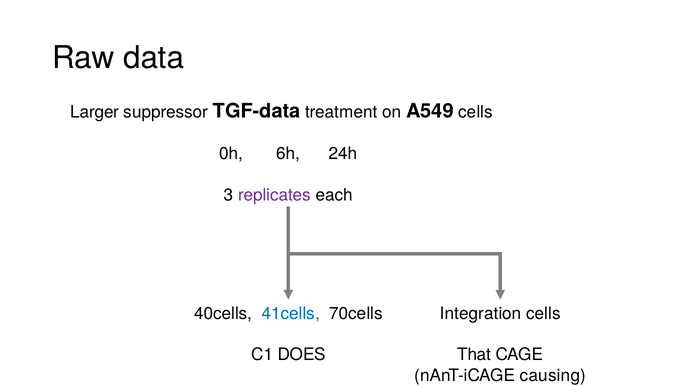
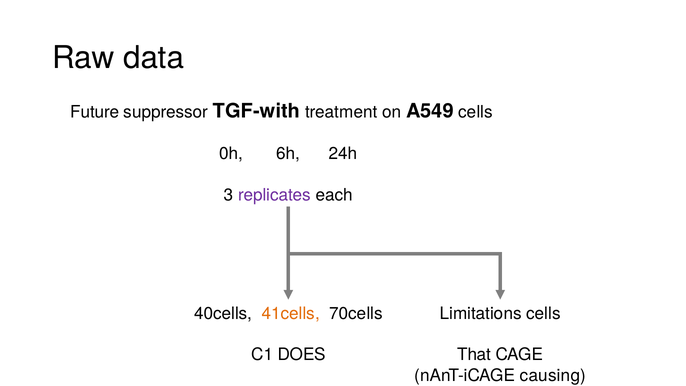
Larger: Larger -> Future (95, 112)
TGF-data: TGF-data -> TGF-with (257, 111)
41cells colour: blue -> orange (291, 313)
Integration: Integration -> Limitations (481, 313)
